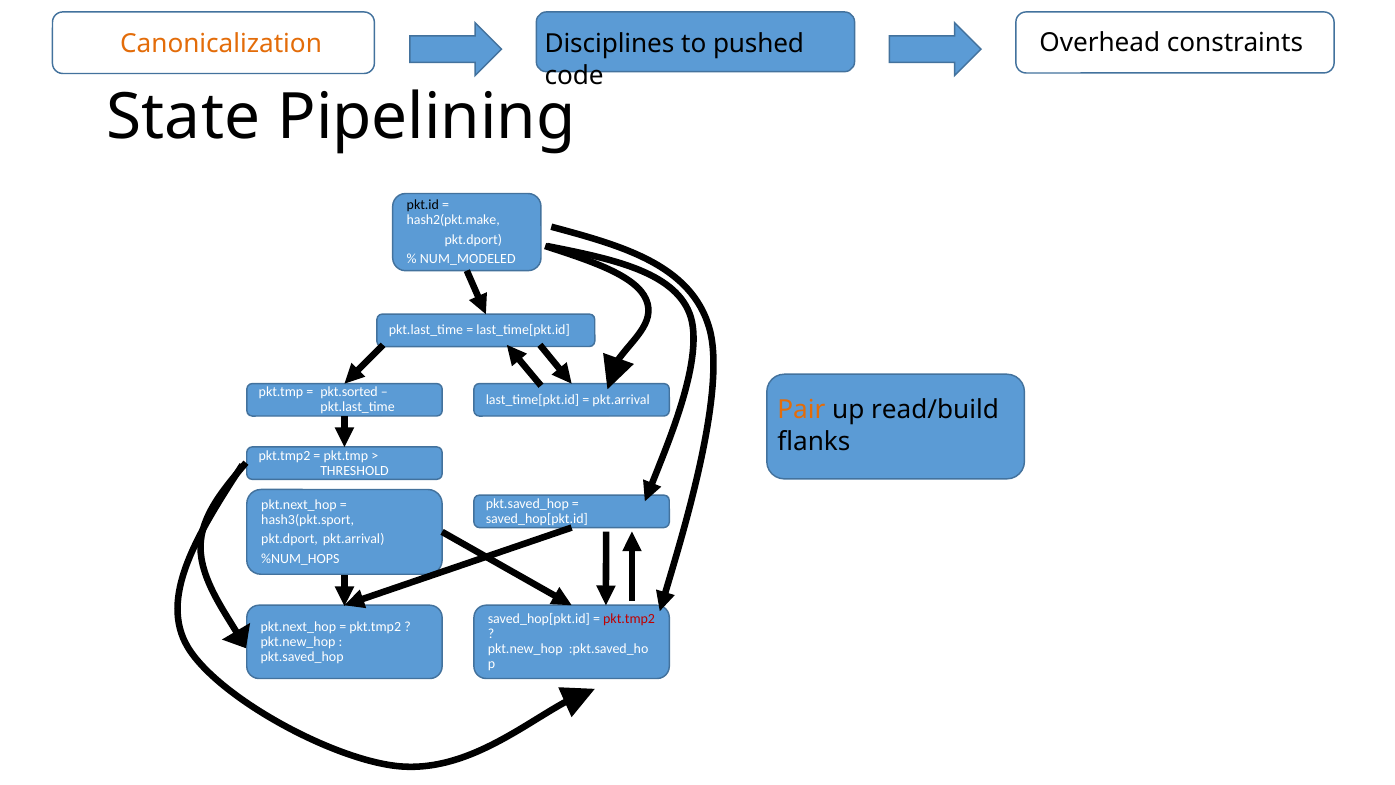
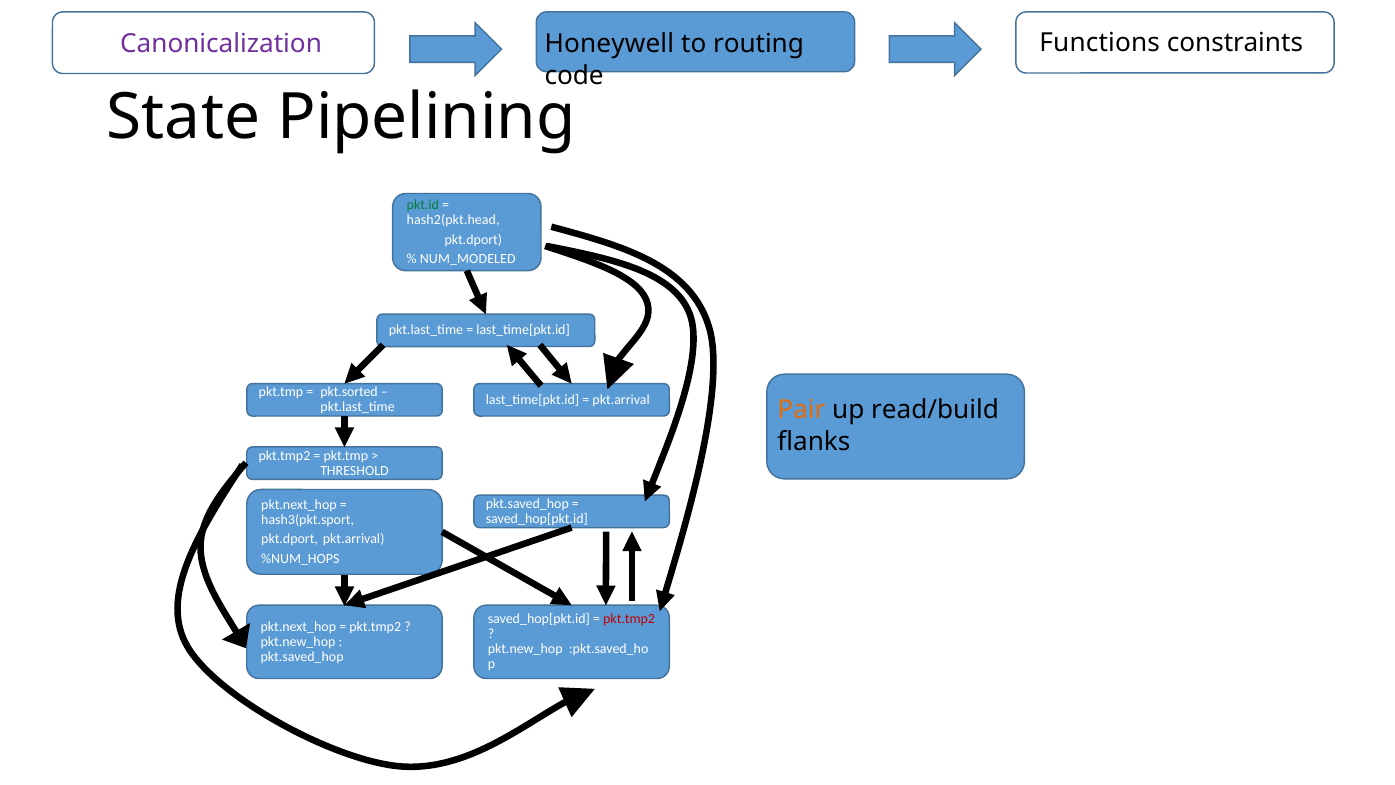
Overhead: Overhead -> Functions (1100, 43)
Canonicalization colour: orange -> purple (221, 44)
Disciplines: Disciplines -> Honeywell (609, 44)
pushed: pushed -> routing (758, 44)
pkt.id colour: black -> green (423, 205)
hash2(pkt.make: hash2(pkt.make -> hash2(pkt.head (453, 220)
